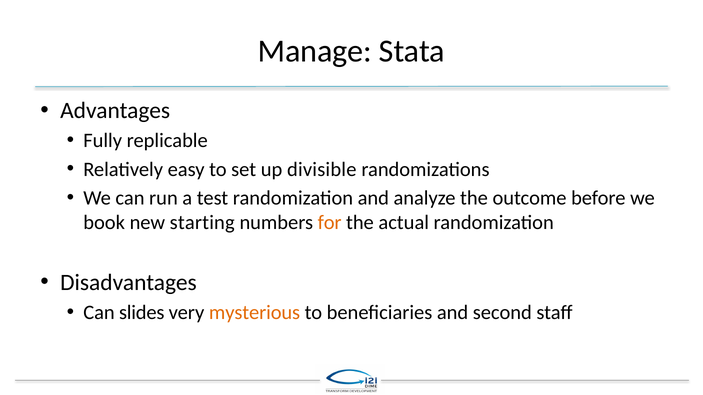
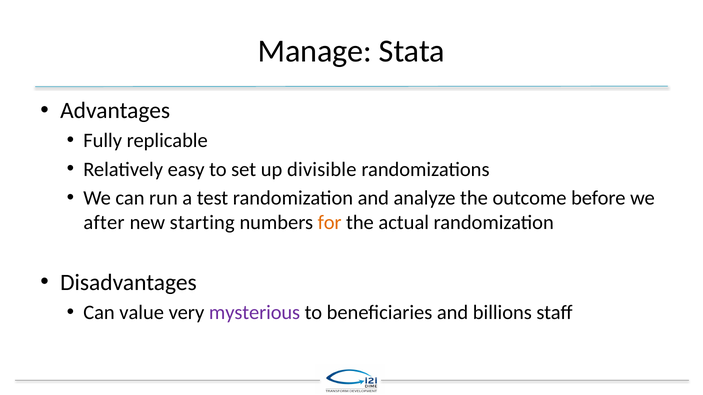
book: book -> after (104, 223)
slides: slides -> value (142, 313)
mysterious colour: orange -> purple (255, 313)
second: second -> billions (502, 313)
